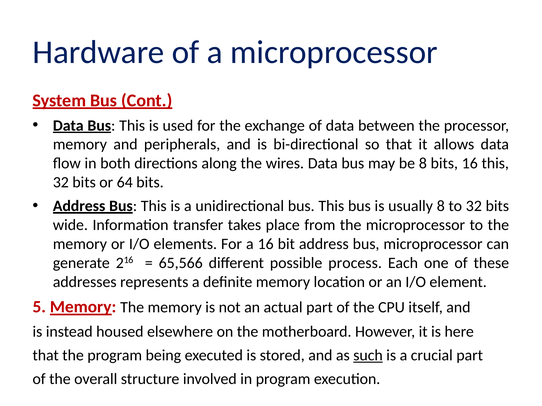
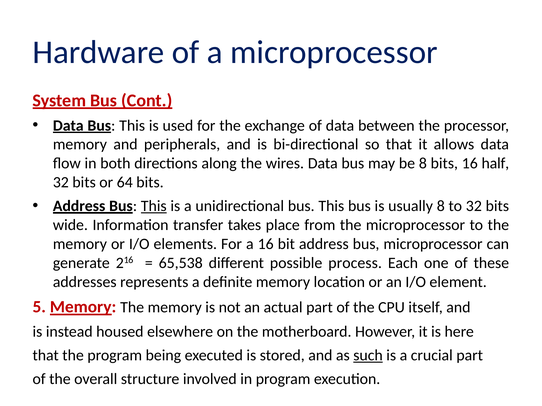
16 this: this -> half (495, 164)
This underline: none -> present (154, 206)
65,566: 65,566 -> 65,538 (181, 263)
